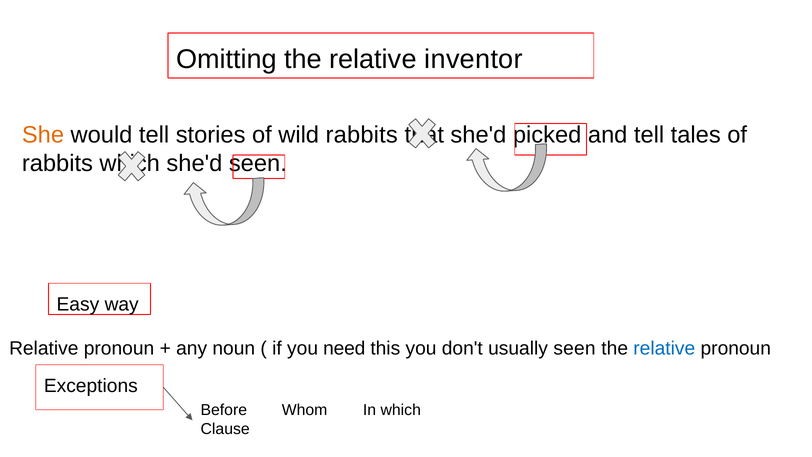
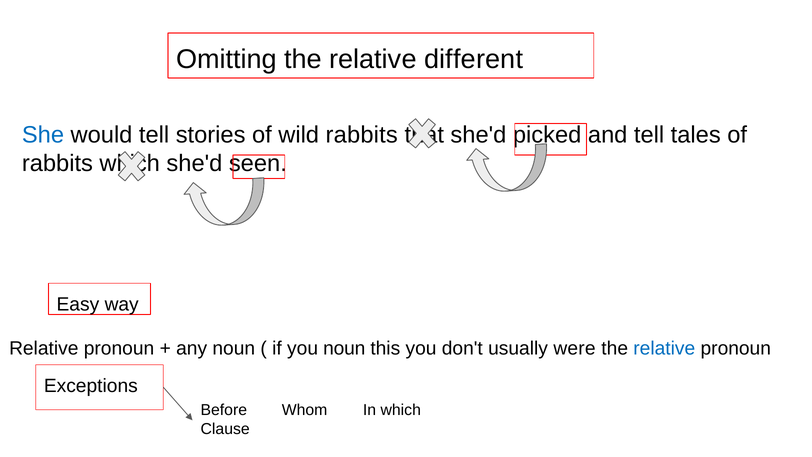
inventor: inventor -> different (474, 59)
She colour: orange -> blue (43, 135)
you need: need -> noun (344, 348)
usually seen: seen -> were (575, 348)
